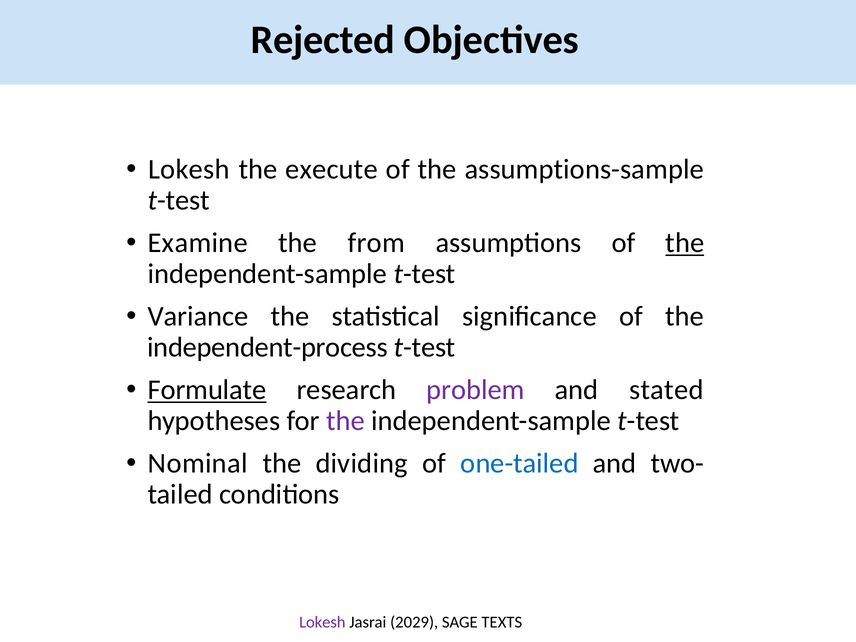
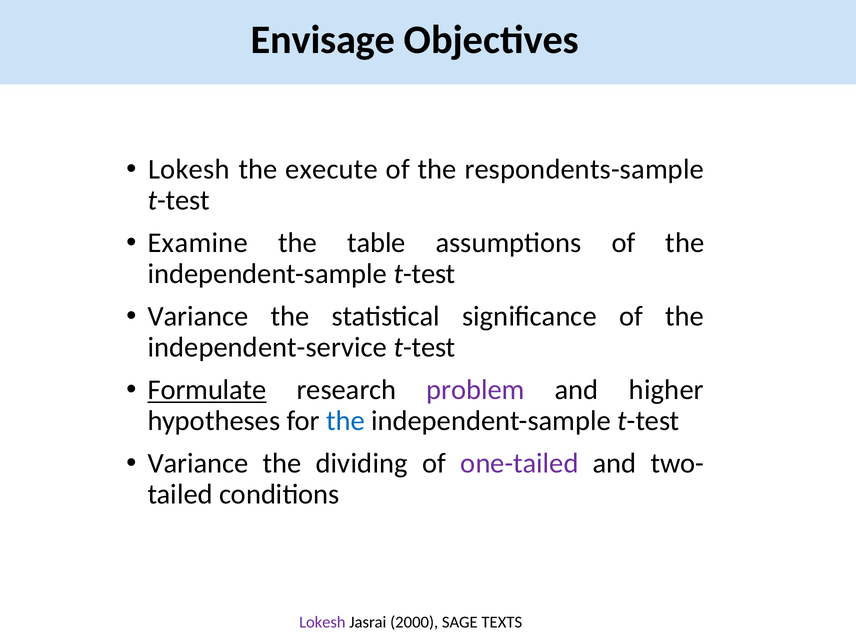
Rejected: Rejected -> Envisage (323, 40)
assumptions-sample: assumptions-sample -> respondents-sample (584, 169)
from: from -> table (376, 243)
the underline: present -> none (685, 243)
independent-process: independent-process -> independent-service (267, 347)
stated: stated -> higher (666, 390)
the colour: purple -> blue (346, 421)
Nominal: Nominal -> Variance (198, 463)
one-tailed colour: blue -> purple (520, 463)
2029: 2029 -> 2000 (414, 622)
